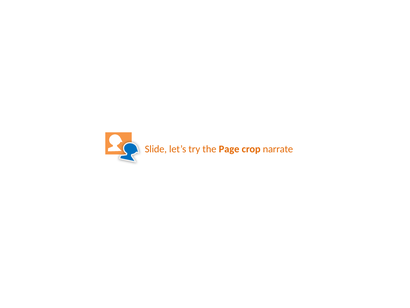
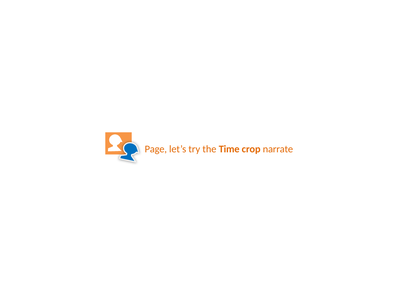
Slide: Slide -> Page (156, 149)
Page: Page -> Time (229, 149)
